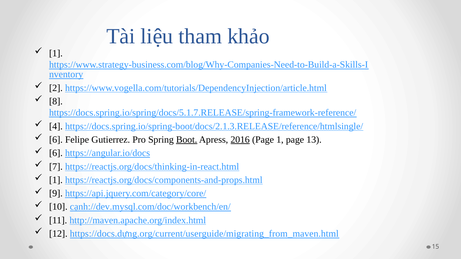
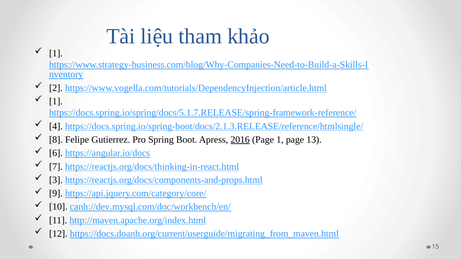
8: 8 -> 1 (56, 101)
6: 6 -> 8 (56, 140)
Boot underline: present -> none (187, 140)
1: 1 -> 3 (56, 180)
https://docs.dựng.org/current/userguide/migrating_from_maven.html: https://docs.dựng.org/current/userguide/migrating_from_maven.html -> https://docs.doanh.org/current/userguide/migrating_from_maven.html (204, 234)
